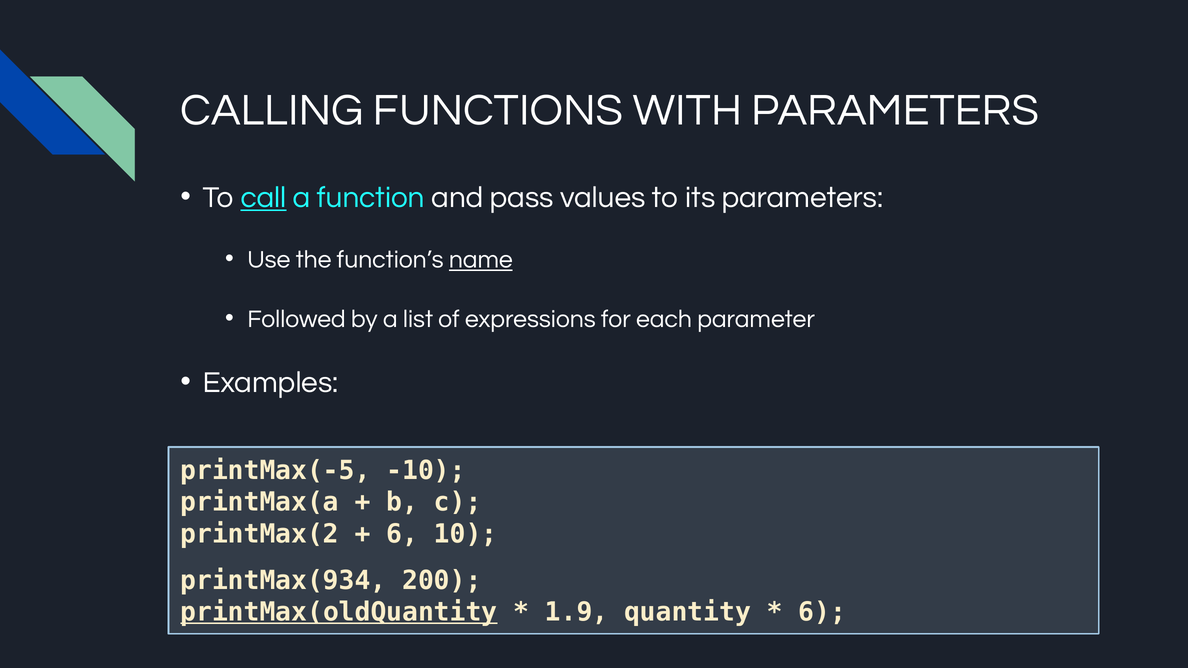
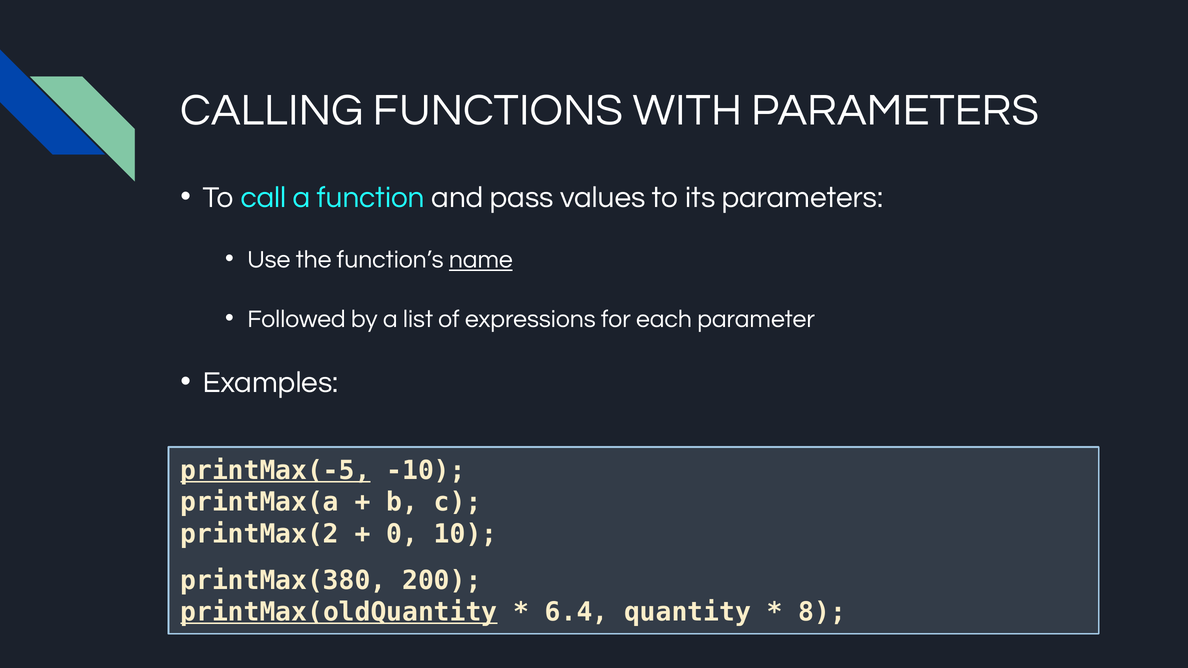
call underline: present -> none (263, 197)
printMax(-5 underline: none -> present (275, 471)
6: 6 -> 0 (402, 534)
printMax(934: printMax(934 -> printMax(380 (283, 581)
1.9: 1.9 -> 6.4 (577, 612)
6: 6 -> 8 (822, 612)
